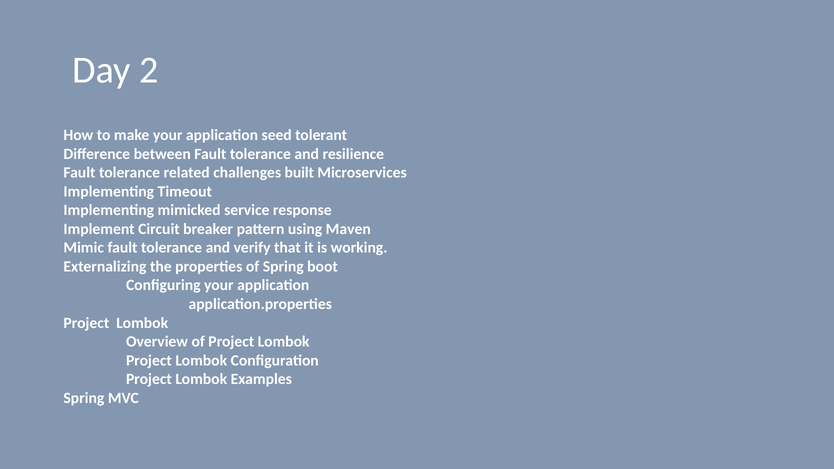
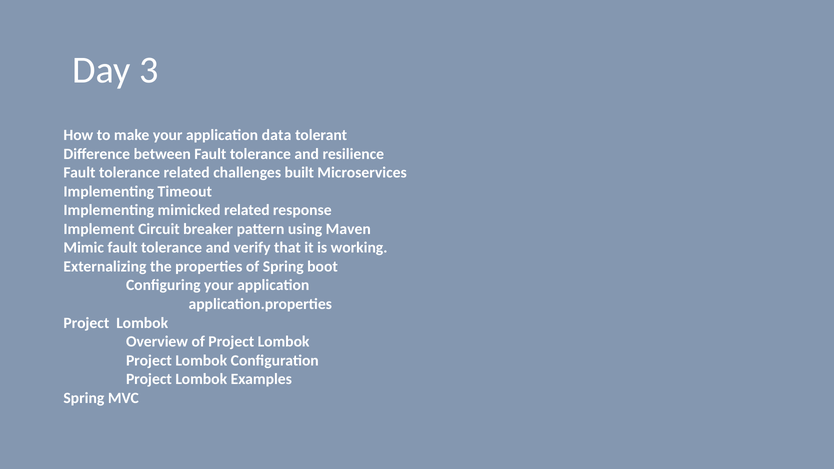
2: 2 -> 3 (149, 70)
seed: seed -> data (277, 135)
mimicked service: service -> related (247, 210)
